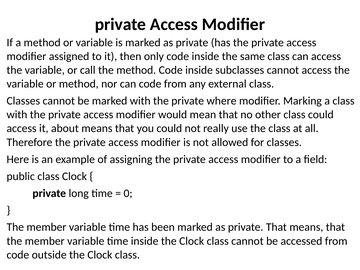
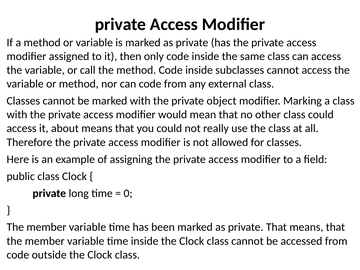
where: where -> object (222, 101)
